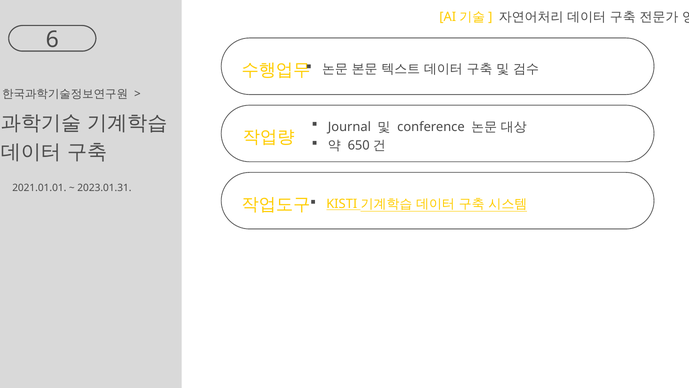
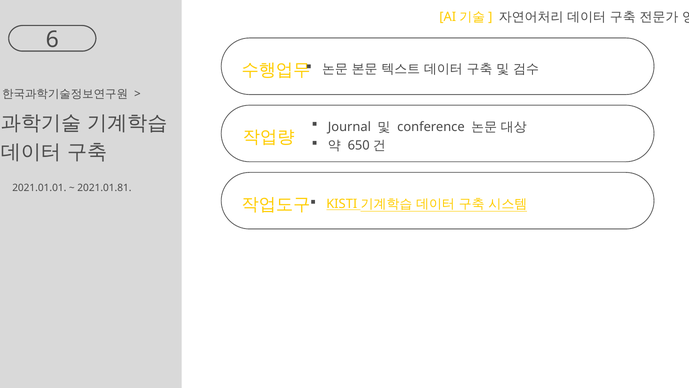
2023.01.31: 2023.01.31 -> 2021.01.81 (104, 188)
